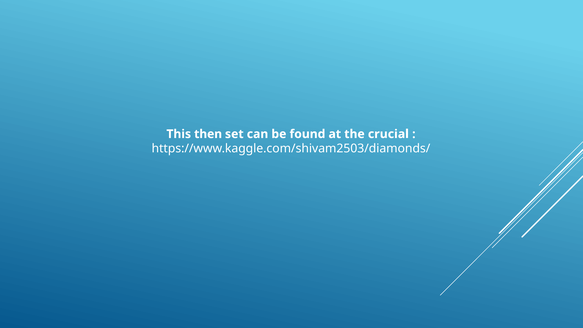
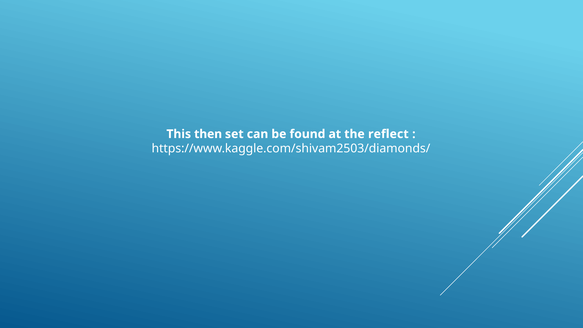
crucial: crucial -> reflect (388, 134)
